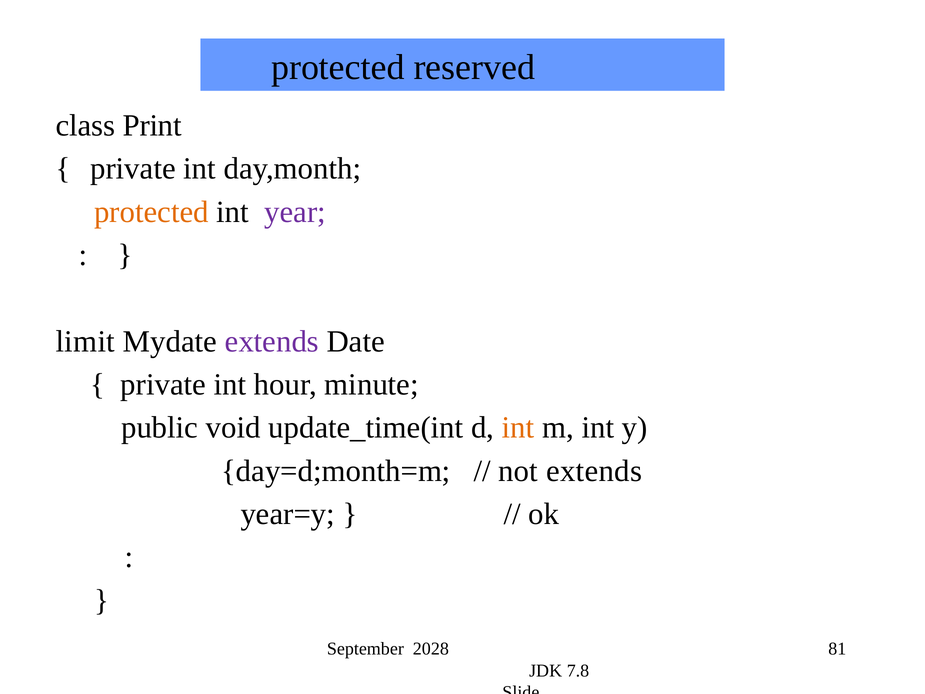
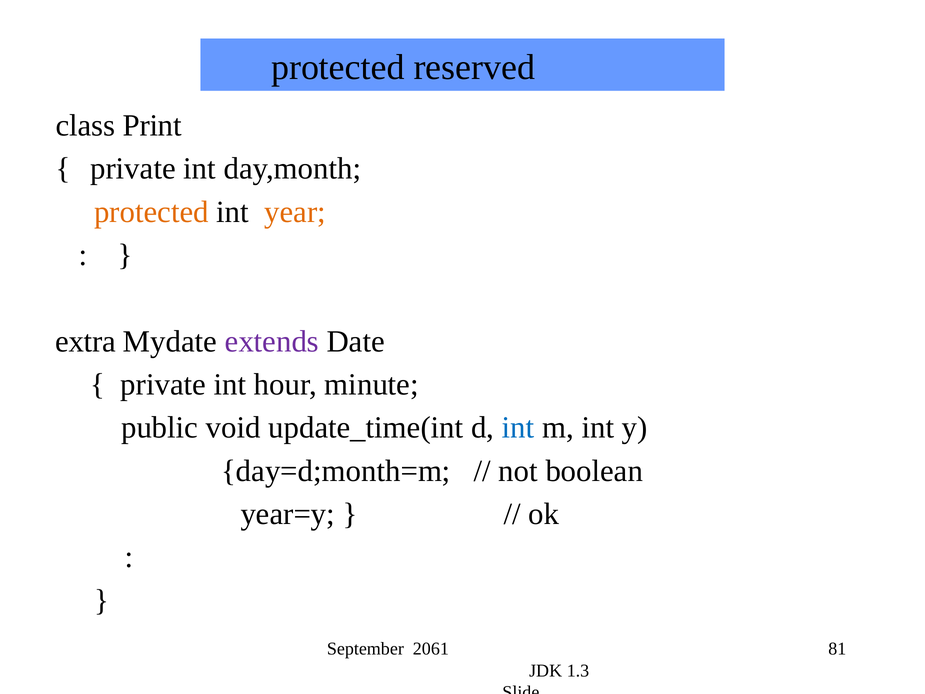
year colour: purple -> orange (295, 212)
limit: limit -> extra (86, 341)
int colour: orange -> blue (518, 428)
not extends: extends -> boolean (594, 471)
2028: 2028 -> 2061 (431, 649)
7.8: 7.8 -> 1.3 (578, 670)
